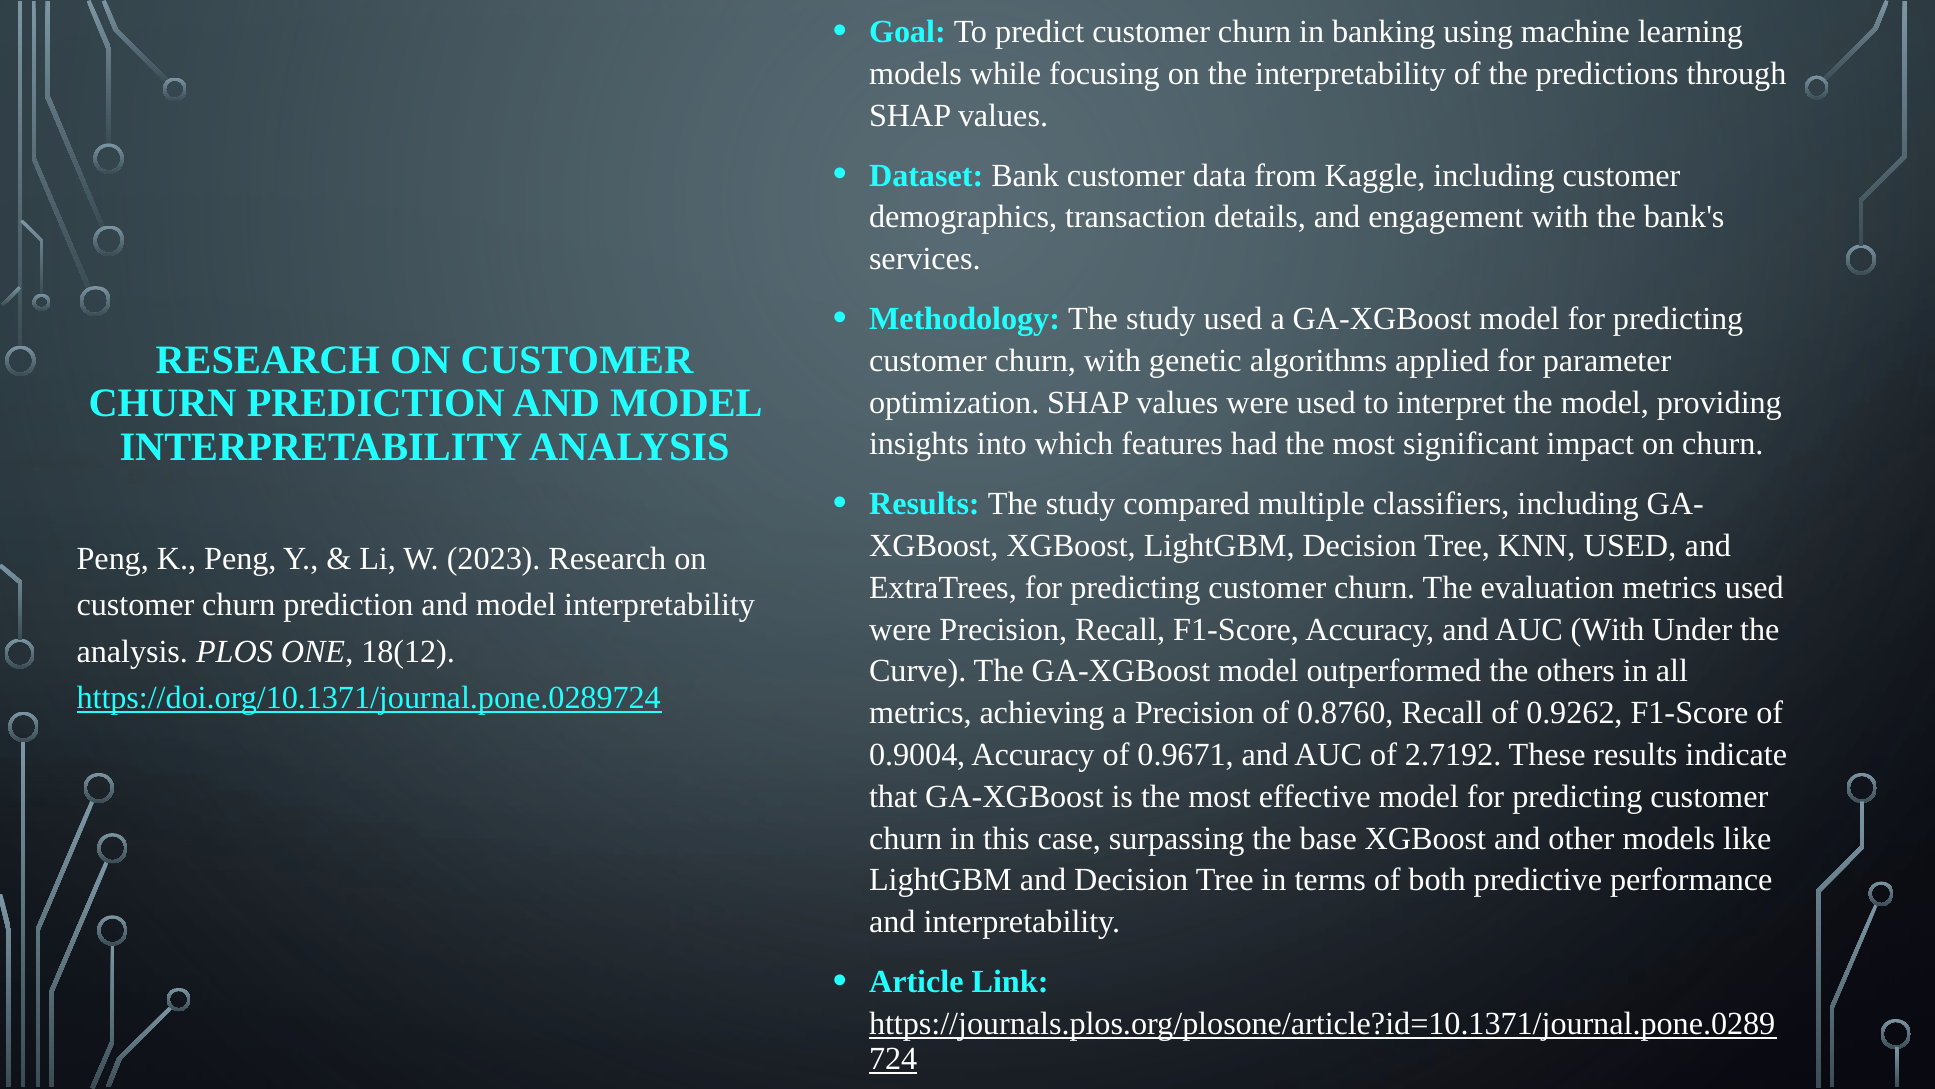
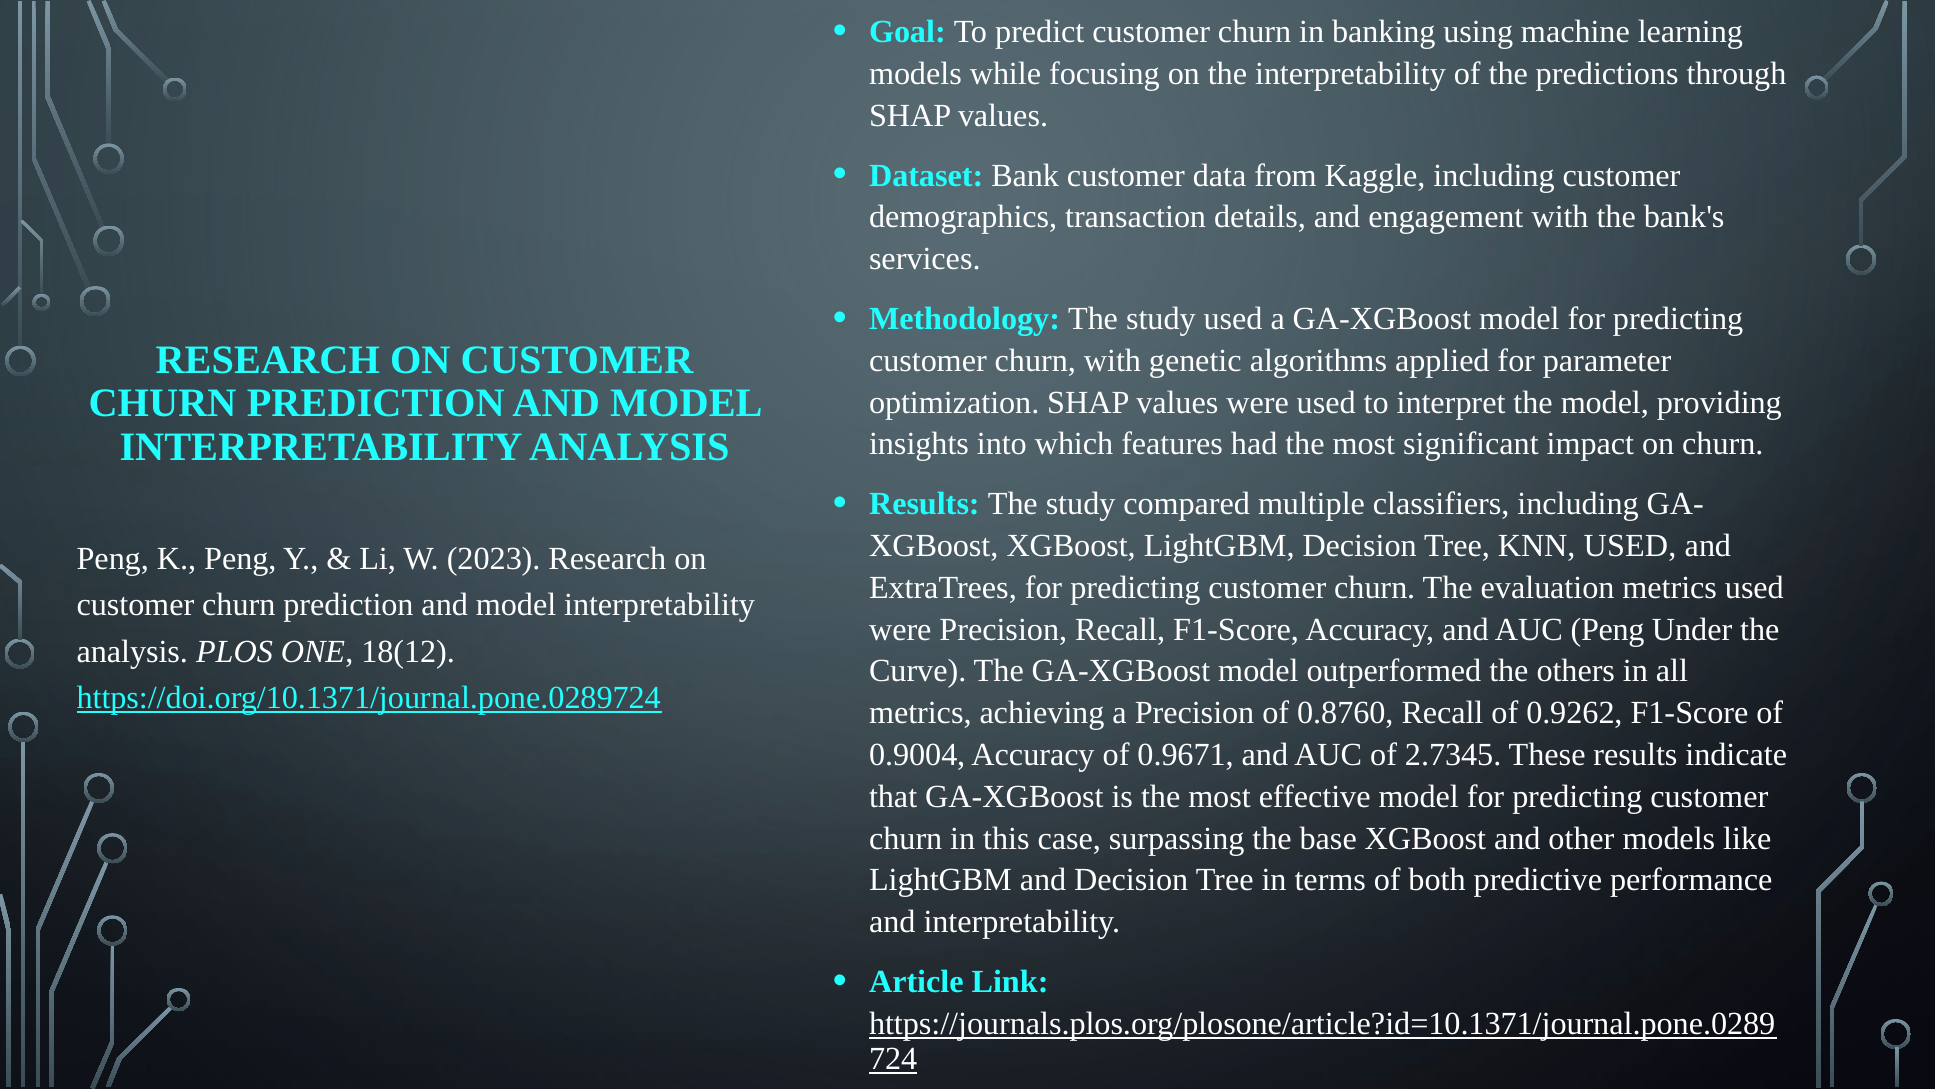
AUC With: With -> Peng (1608, 629)
2.7192: 2.7192 -> 2.7345 (1453, 754)
